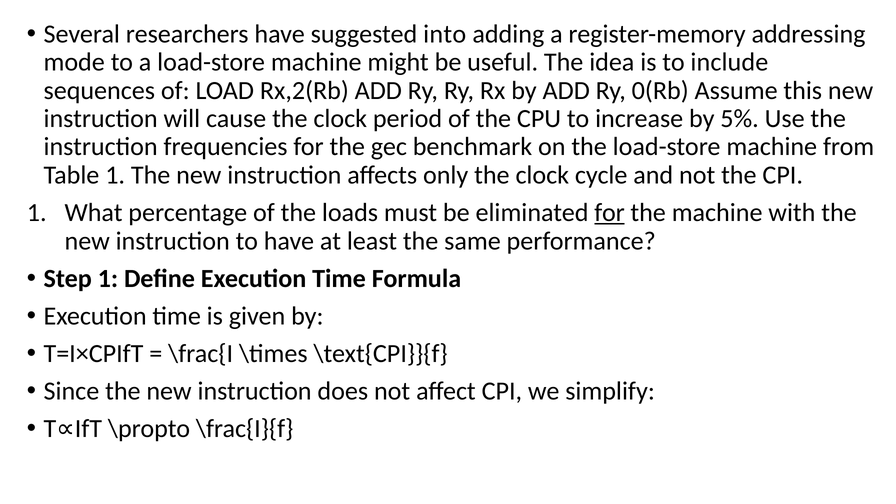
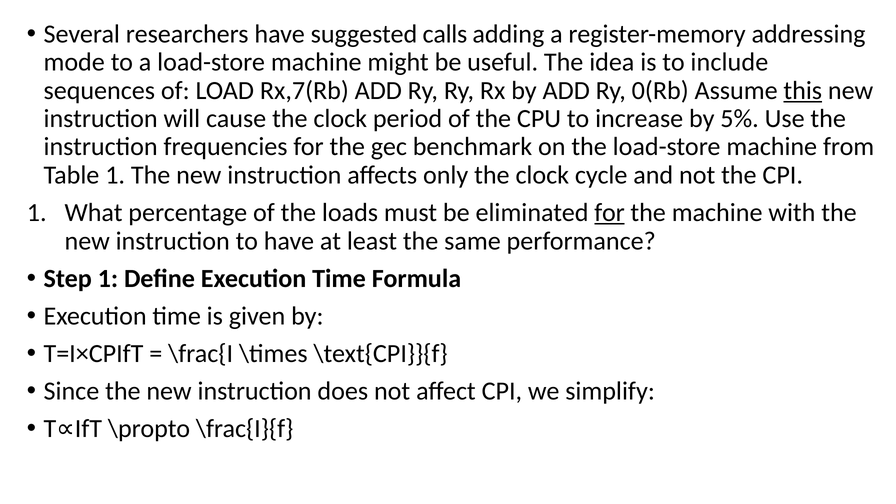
into: into -> calls (445, 34)
Rx,2(Rb: Rx,2(Rb -> Rx,7(Rb (304, 90)
this underline: none -> present (803, 90)
